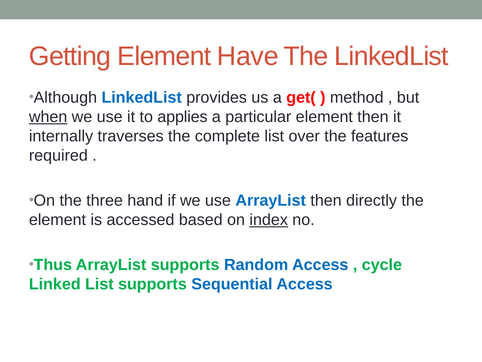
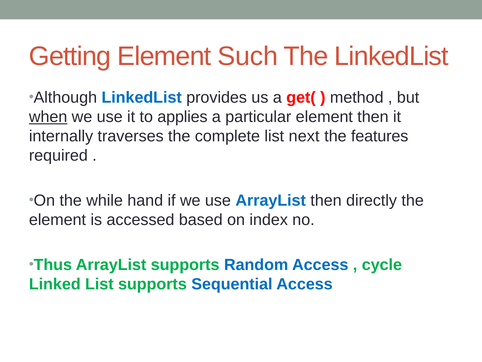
Have: Have -> Such (248, 56)
over: over -> next (304, 136)
three: three -> while (105, 200)
index underline: present -> none (269, 220)
